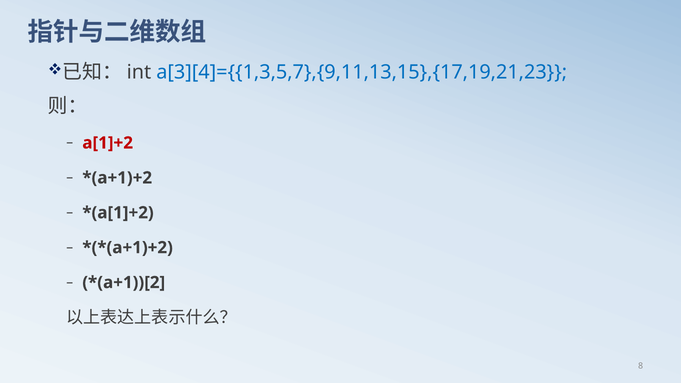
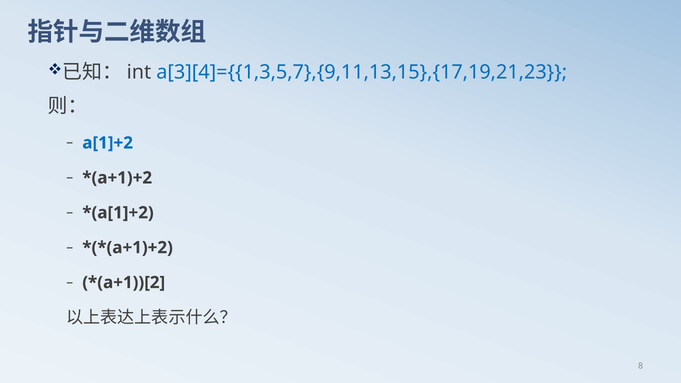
a[1]+2 colour: red -> blue (108, 143)
